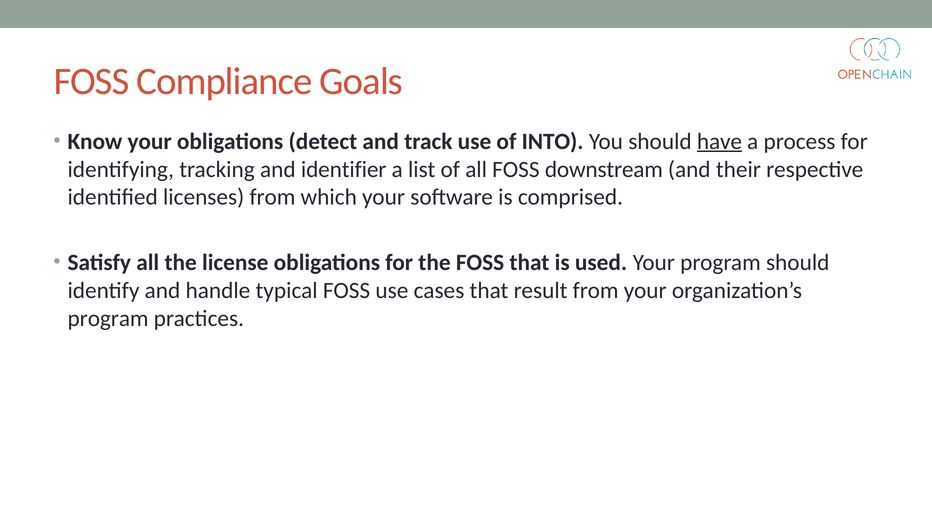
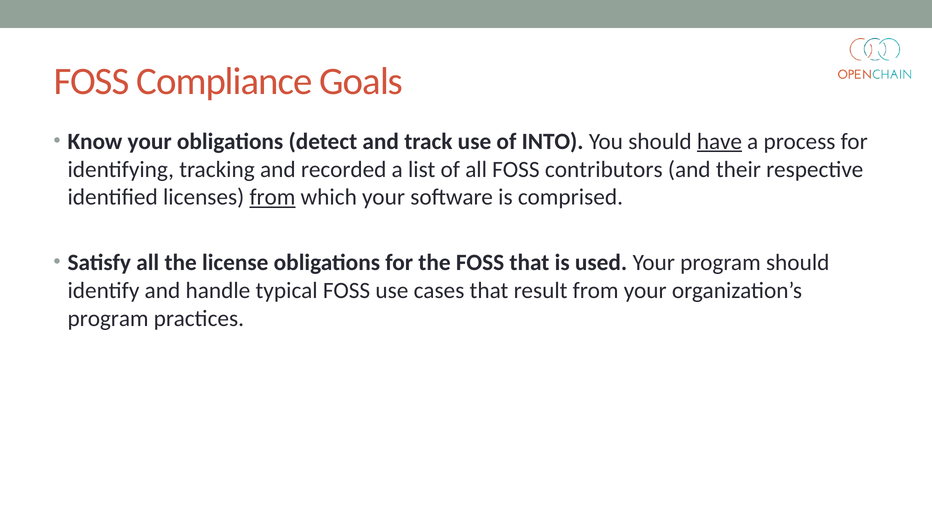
identifier: identifier -> recorded (344, 169)
downstream: downstream -> contributors (604, 169)
from underline: none -> present (272, 197)
